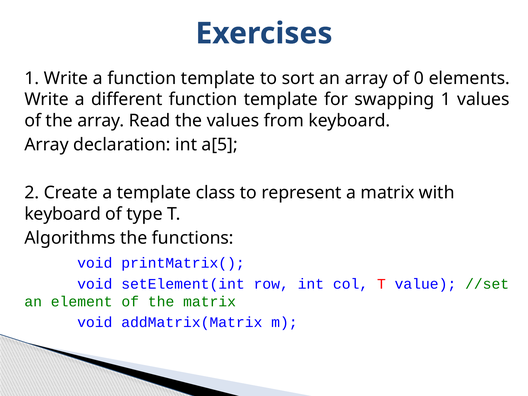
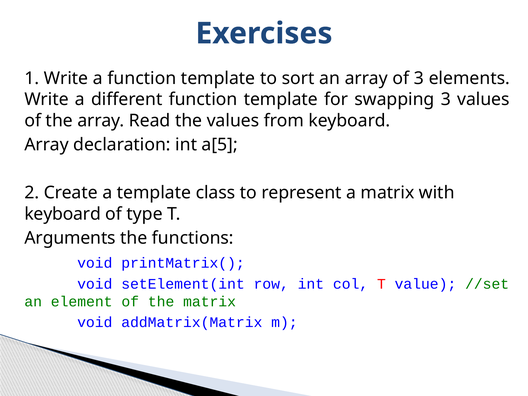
of 0: 0 -> 3 (419, 78)
swapping 1: 1 -> 3 (446, 100)
Algorithms: Algorithms -> Arguments (70, 238)
